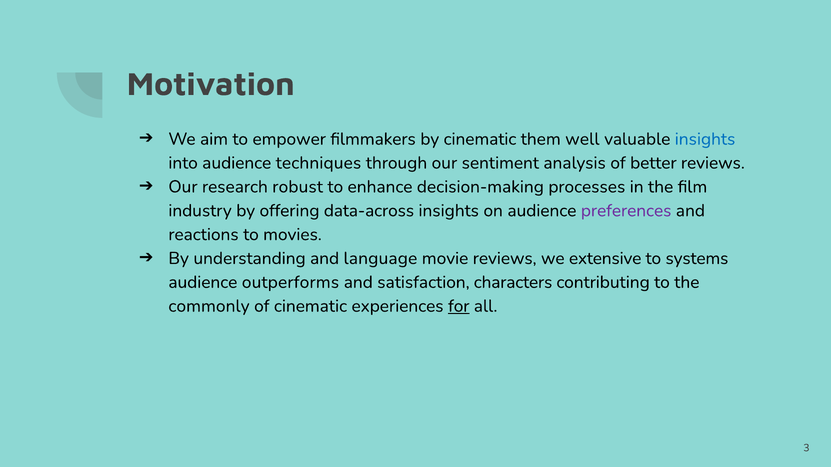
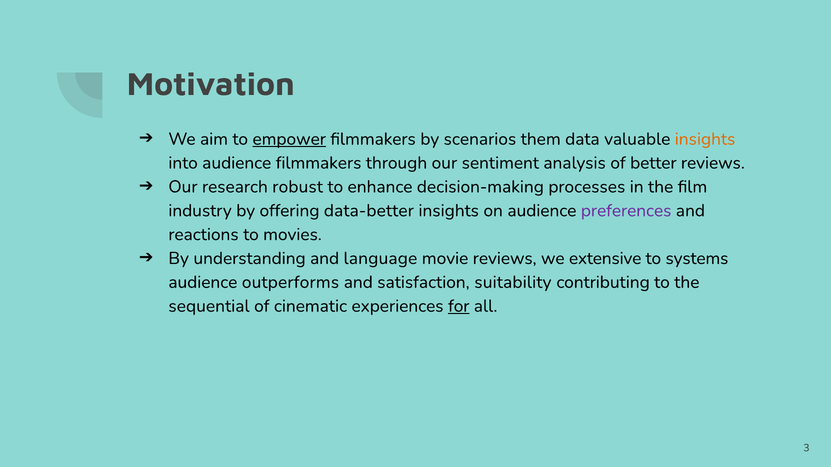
empower underline: none -> present (289, 139)
by cinematic: cinematic -> scenarios (480, 139)
well: well -> data (582, 139)
insights colour: blue -> orange (705, 139)
audience techniques: techniques -> filmmakers (319, 163)
data-across: data-across -> data-better (369, 211)
characters: characters -> suitability (513, 282)
commonly: commonly -> sequential (209, 306)
